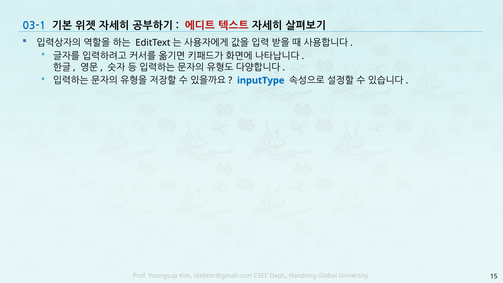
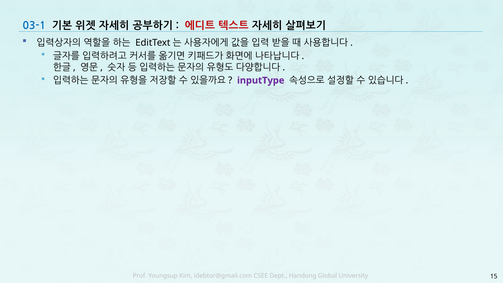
inputType colour: blue -> purple (261, 80)
